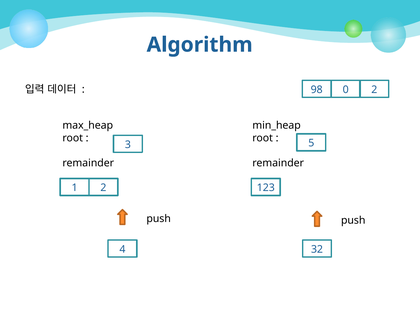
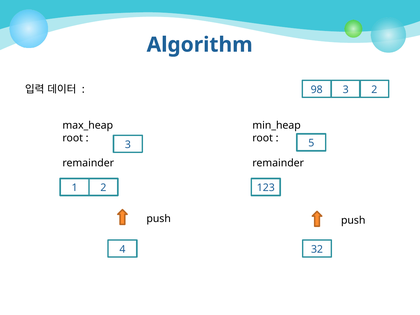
98 0: 0 -> 3 (346, 90)
